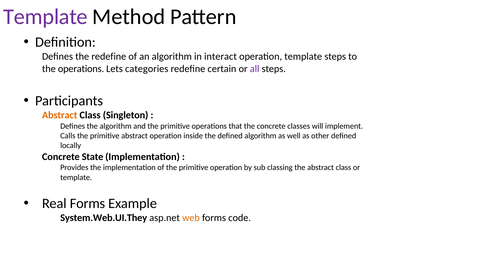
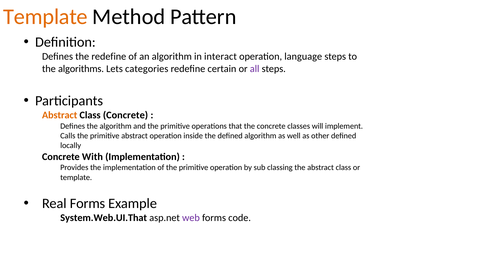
Template colour: purple -> orange (46, 17)
operation template: template -> language (303, 56)
the operations: operations -> algorithms (81, 69)
Class Singleton: Singleton -> Concrete (125, 115)
State: State -> With (92, 156)
System.Web.UI.They: System.Web.UI.They -> System.Web.UI.That (104, 217)
web colour: orange -> purple (191, 217)
